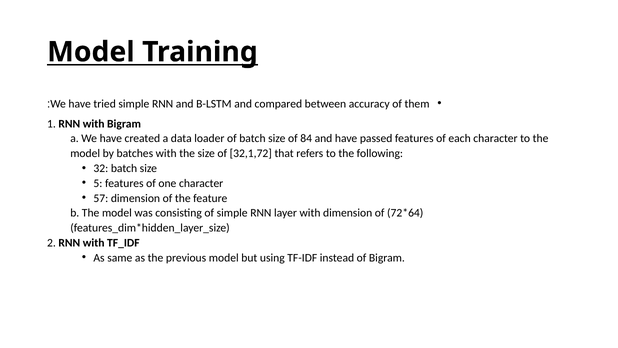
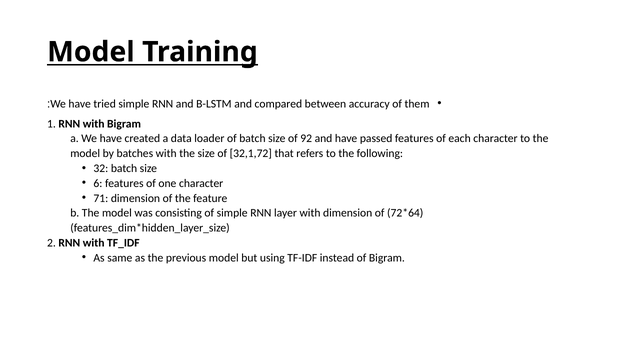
84: 84 -> 92 (306, 138)
5: 5 -> 6 (98, 183)
57: 57 -> 71 (101, 198)
